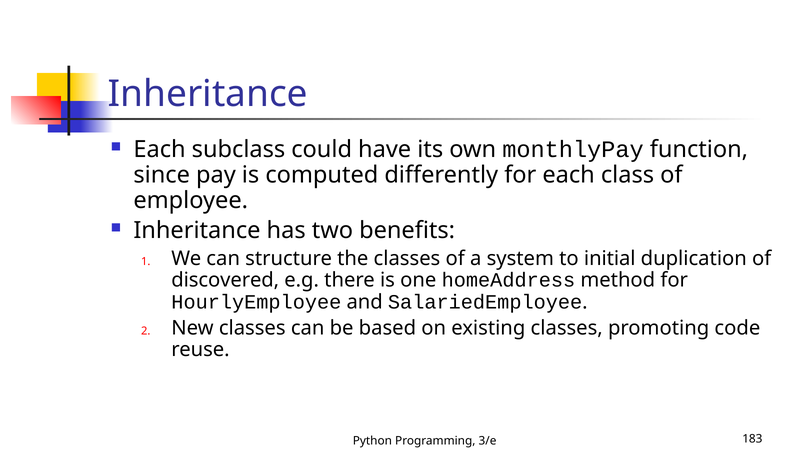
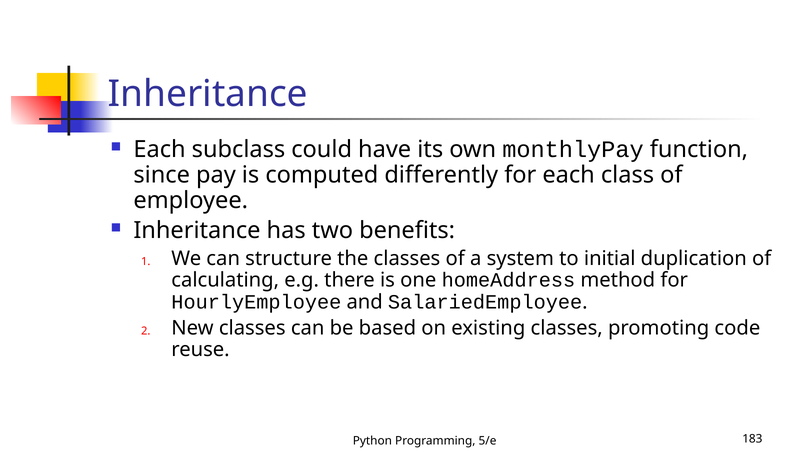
discovered: discovered -> calculating (225, 280)
3/e: 3/e -> 5/e (487, 441)
